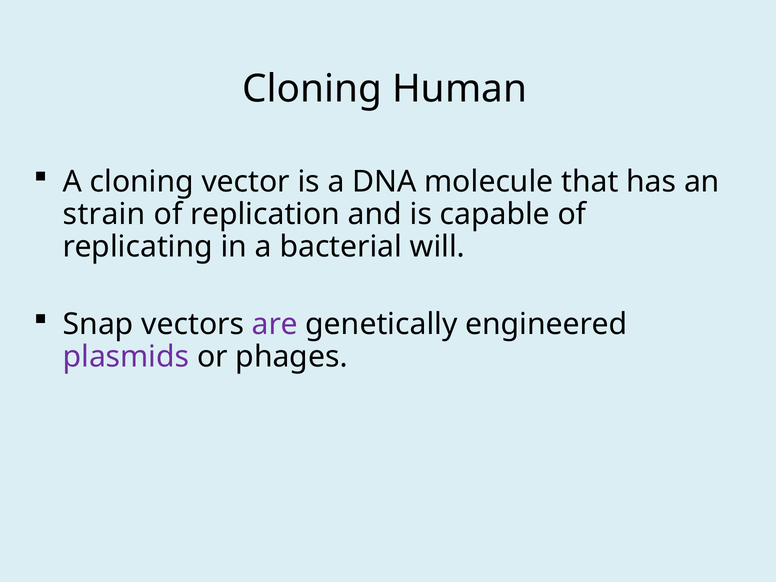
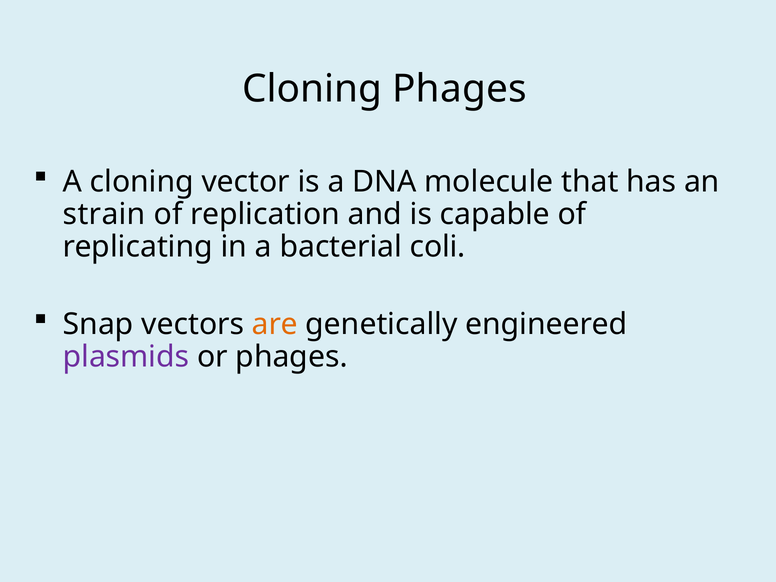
Cloning Human: Human -> Phages (460, 89)
will: will -> coli (438, 247)
are colour: purple -> orange (275, 324)
